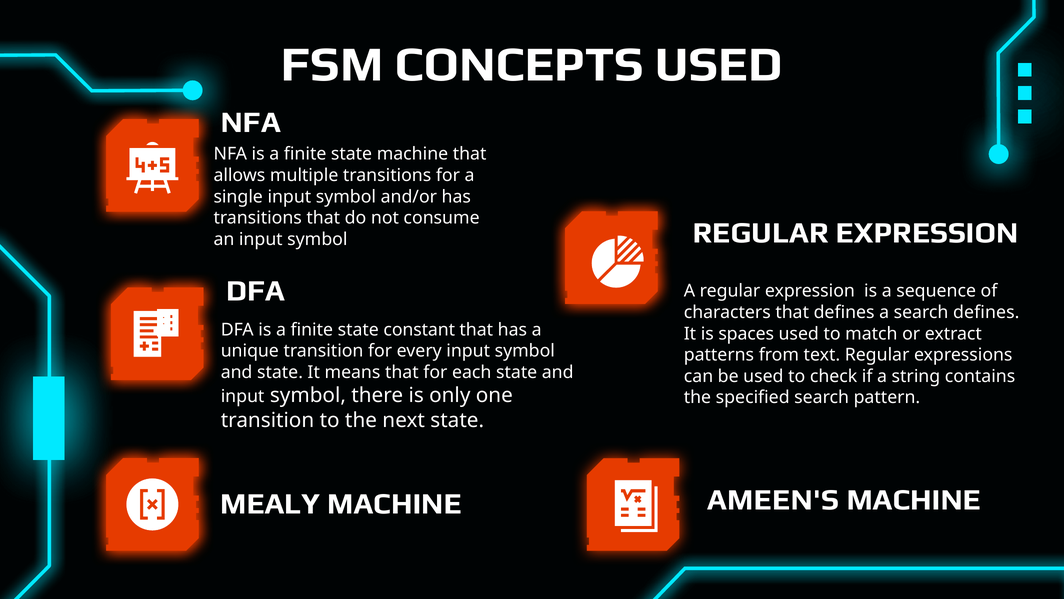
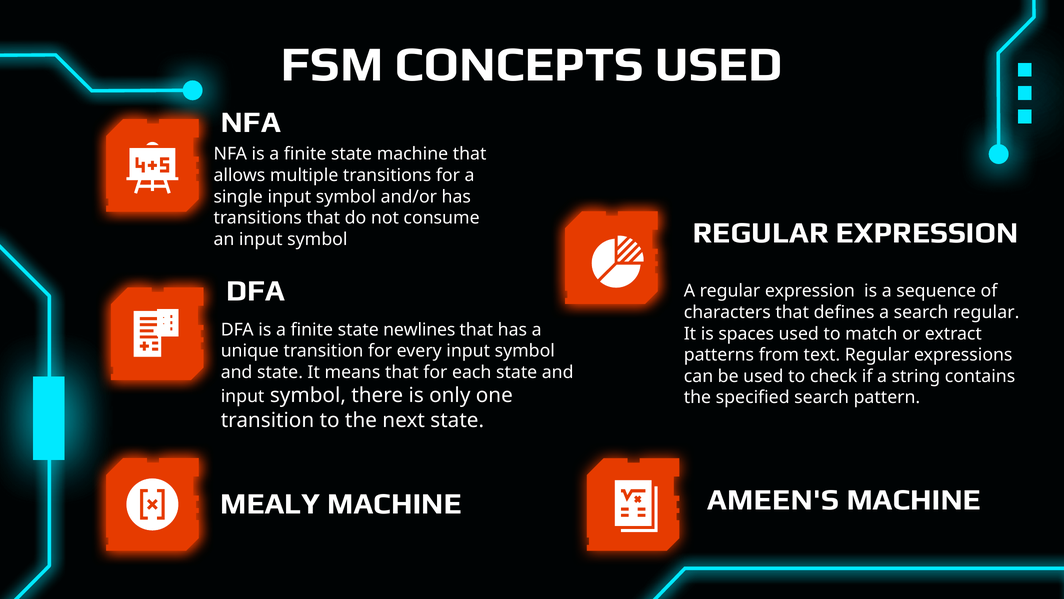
search defines: defines -> regular (986, 312)
constant: constant -> newlines (419, 329)
